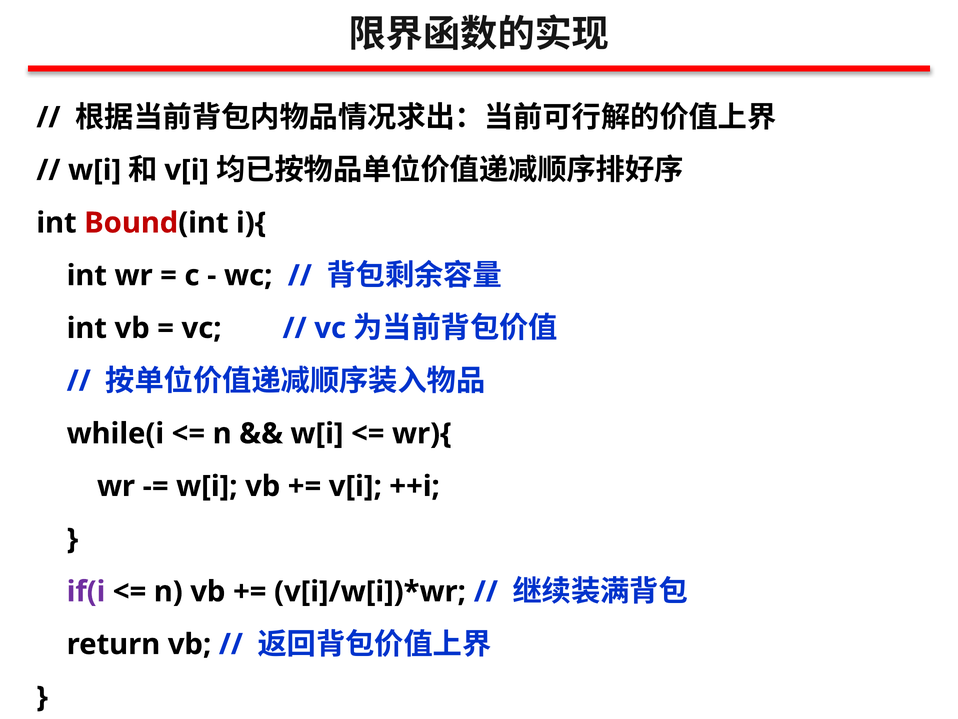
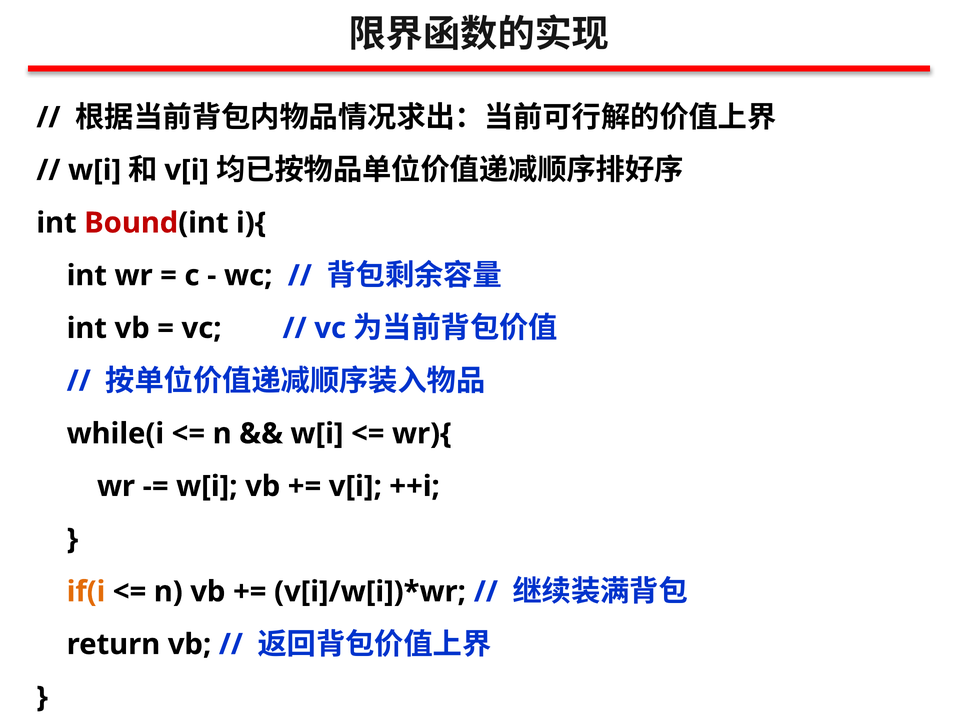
if(i colour: purple -> orange (86, 591)
